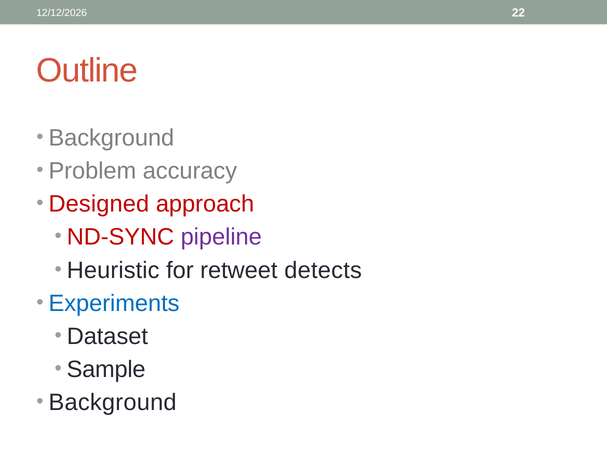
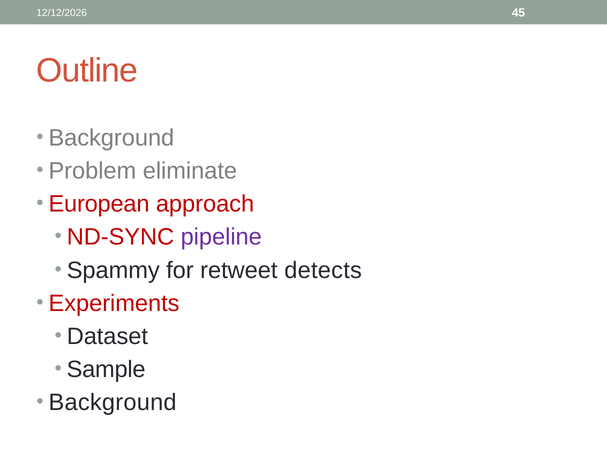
22: 22 -> 45 (518, 13)
accuracy: accuracy -> eliminate (190, 171)
Designed: Designed -> European (99, 204)
Heuristic: Heuristic -> Spammy (113, 270)
Experiments colour: blue -> red (114, 303)
